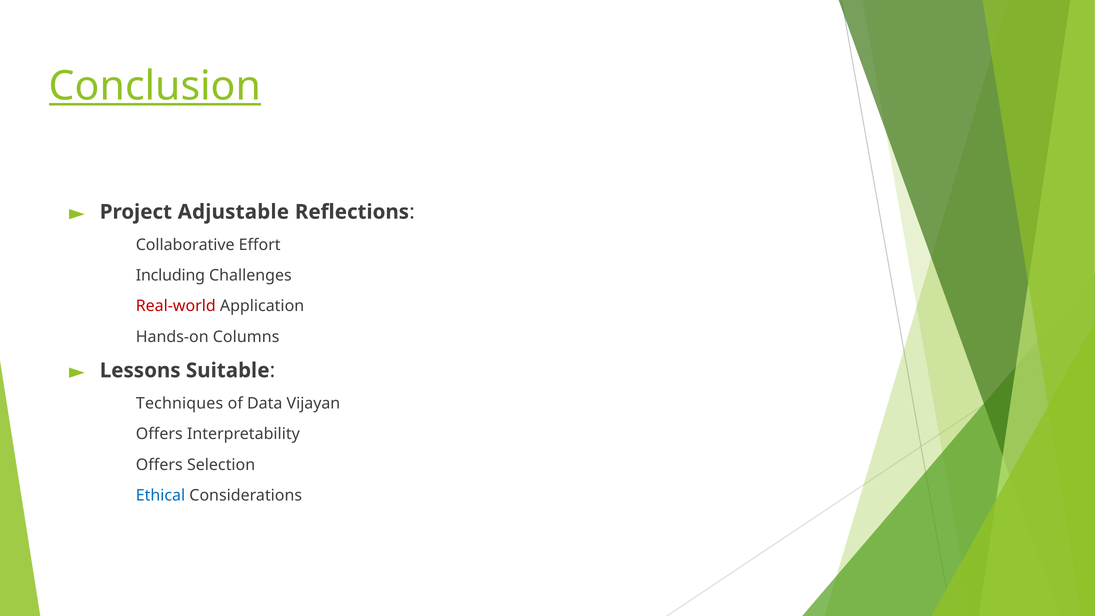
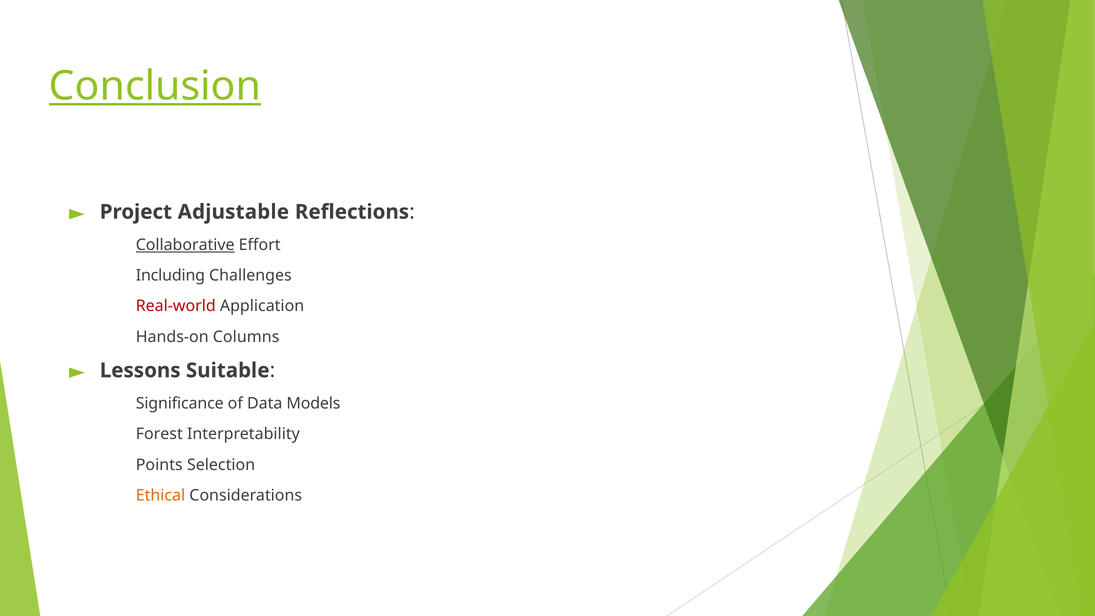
Collaborative underline: none -> present (185, 245)
Techniques: Techniques -> Significance (180, 403)
Vijayan: Vijayan -> Models (313, 403)
Offers: Offers -> Forest (159, 434)
Offers: Offers -> Points (159, 465)
Ethical colour: blue -> orange (160, 495)
